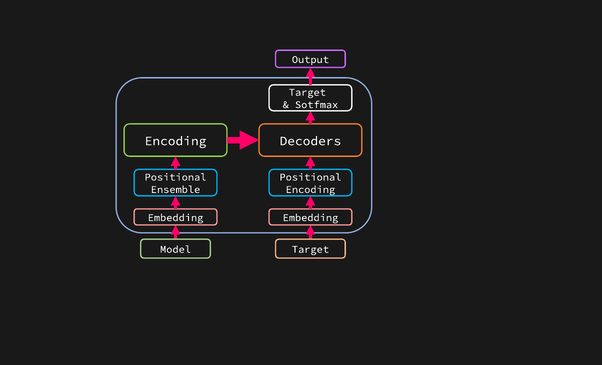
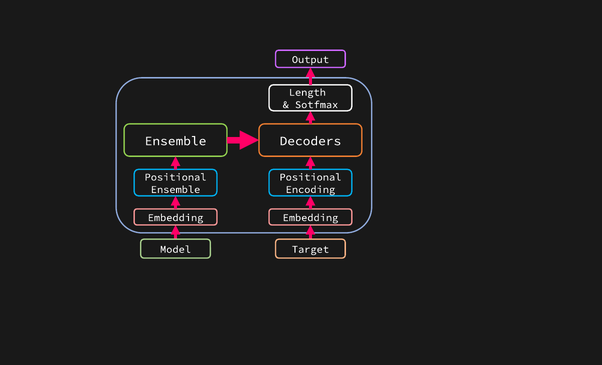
Target: Target -> Length (307, 92)
Encoding: Encoding -> Ensemble (176, 141)
